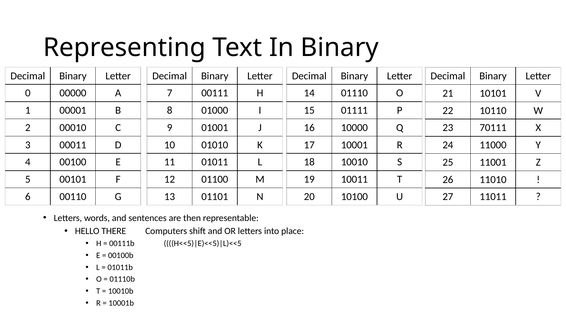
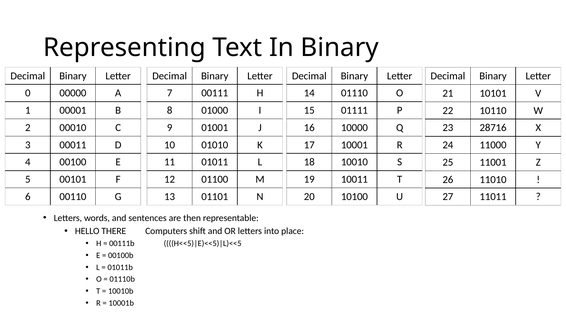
70111: 70111 -> 28716 (493, 128)
